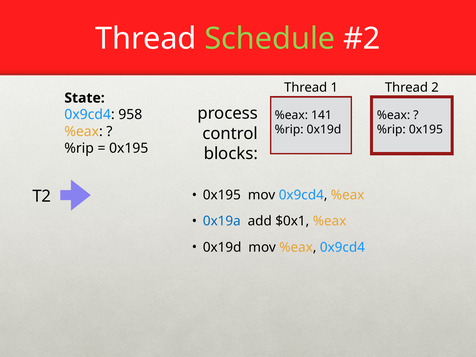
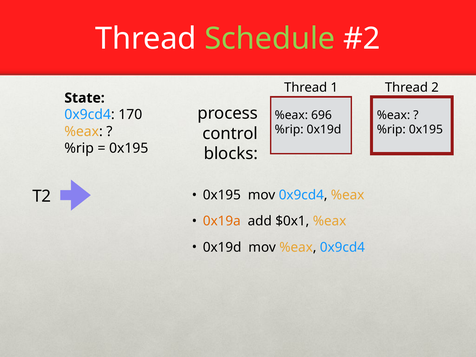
958: 958 -> 170 (130, 115)
141: 141 -> 696 (322, 115)
0x19a colour: blue -> orange (222, 221)
